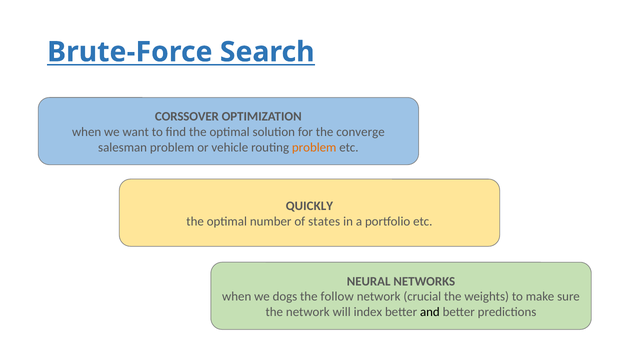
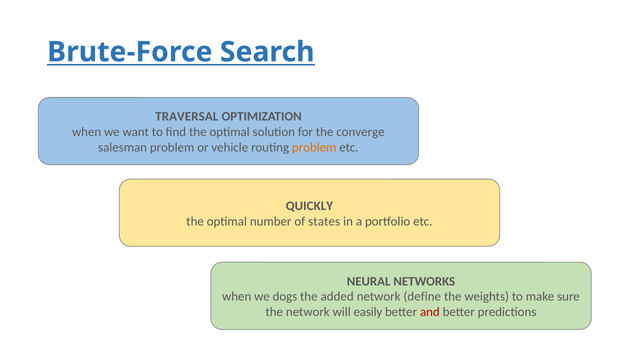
CORSSOVER: CORSSOVER -> TRAVERSAL (187, 117)
follow: follow -> added (337, 297)
crucial: crucial -> define (422, 297)
index: index -> easily (368, 312)
and colour: black -> red (430, 312)
